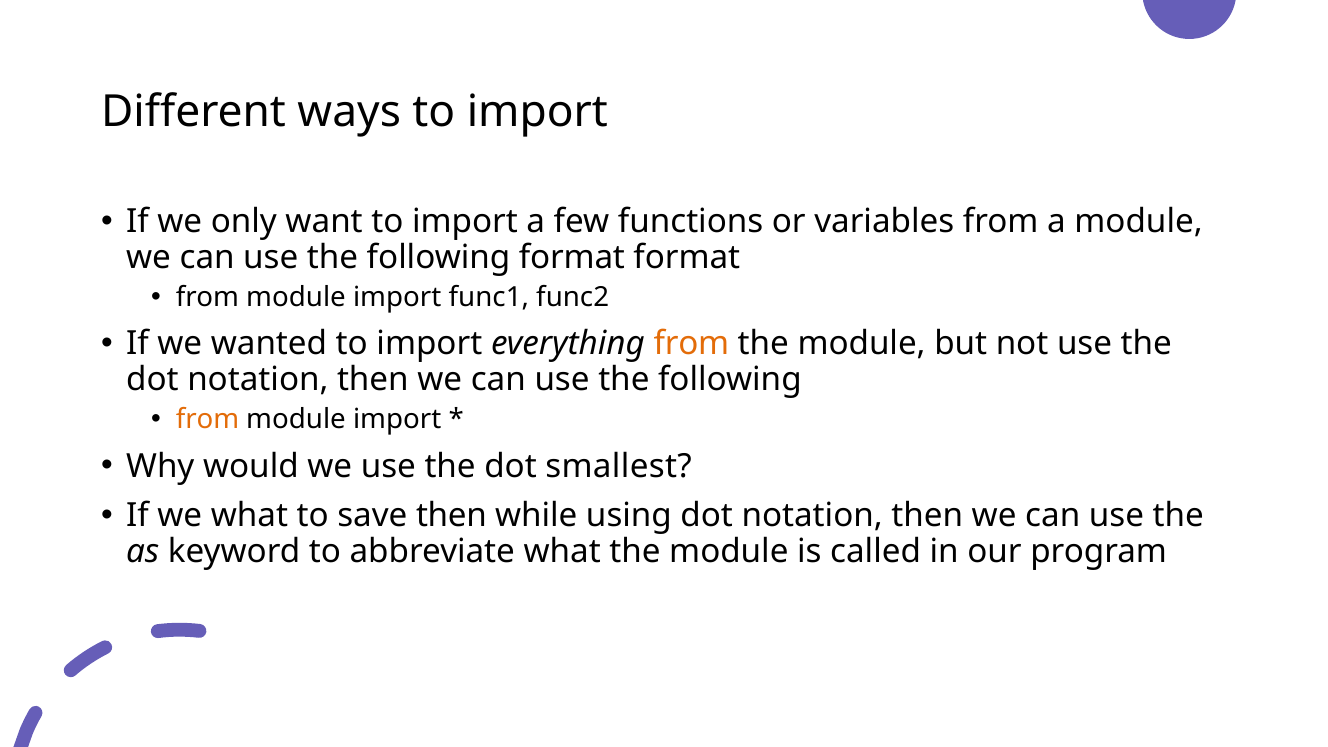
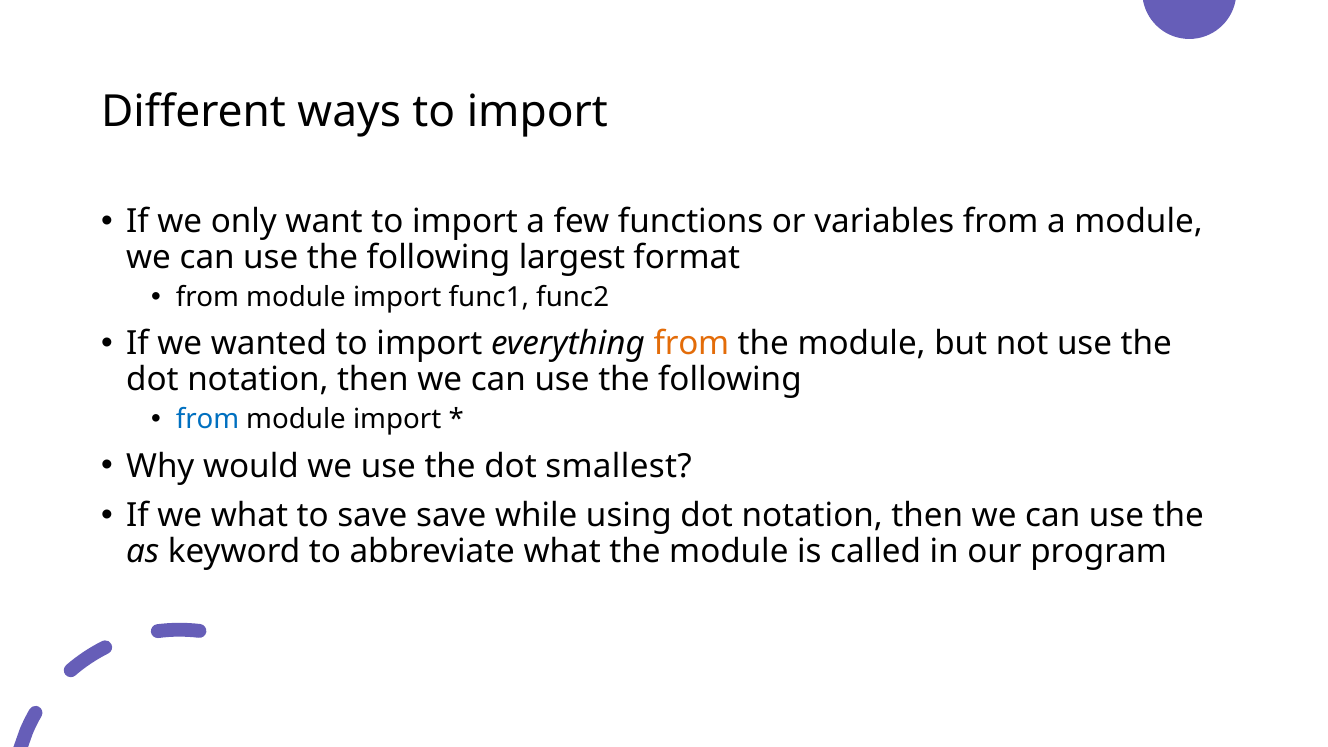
following format: format -> largest (572, 257)
from colour: orange -> blue (208, 419)
save then: then -> save (451, 516)
